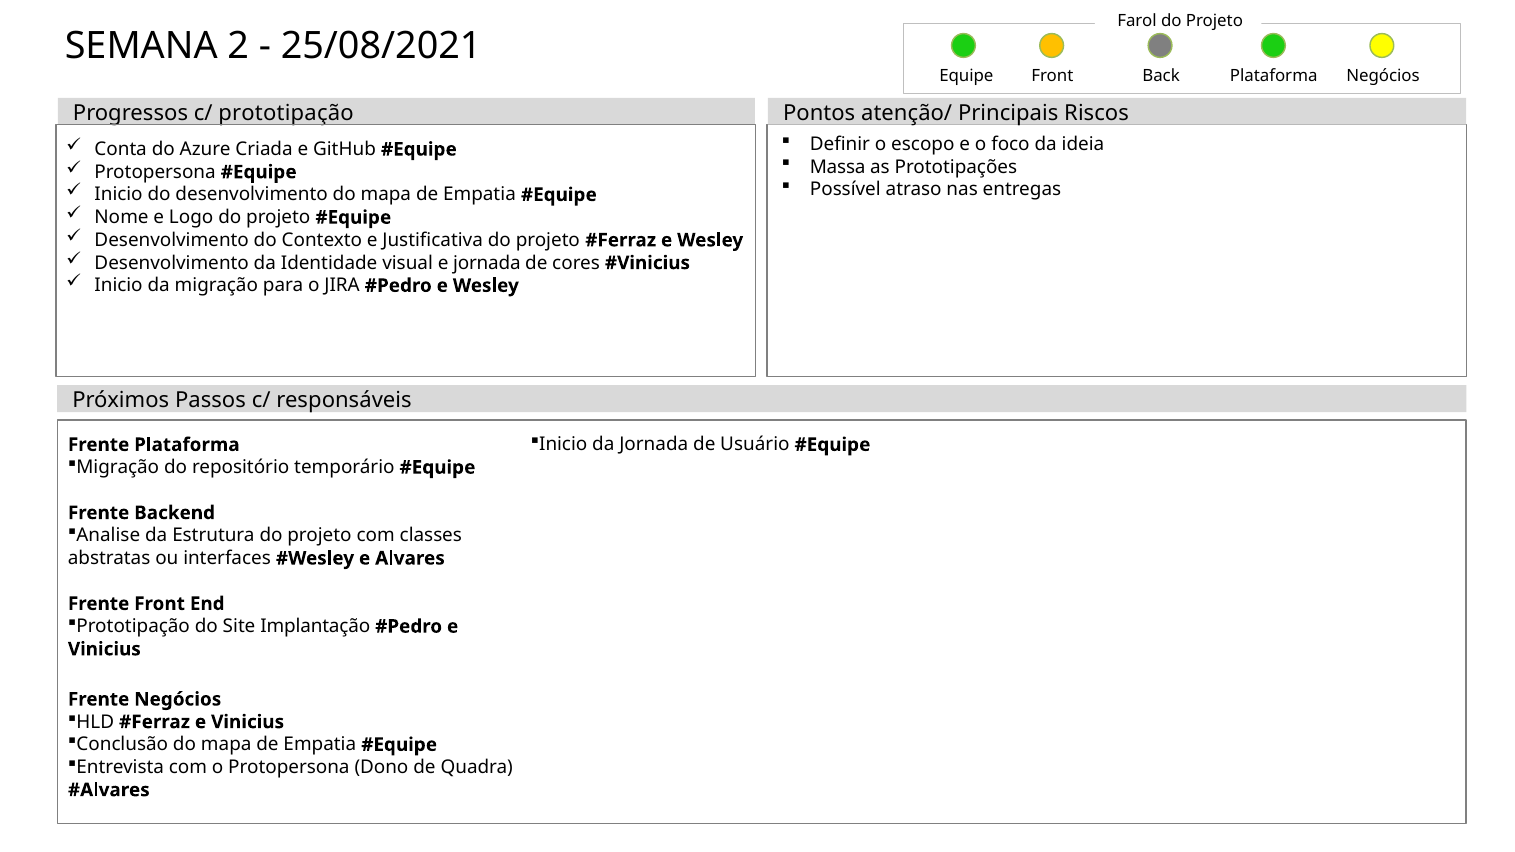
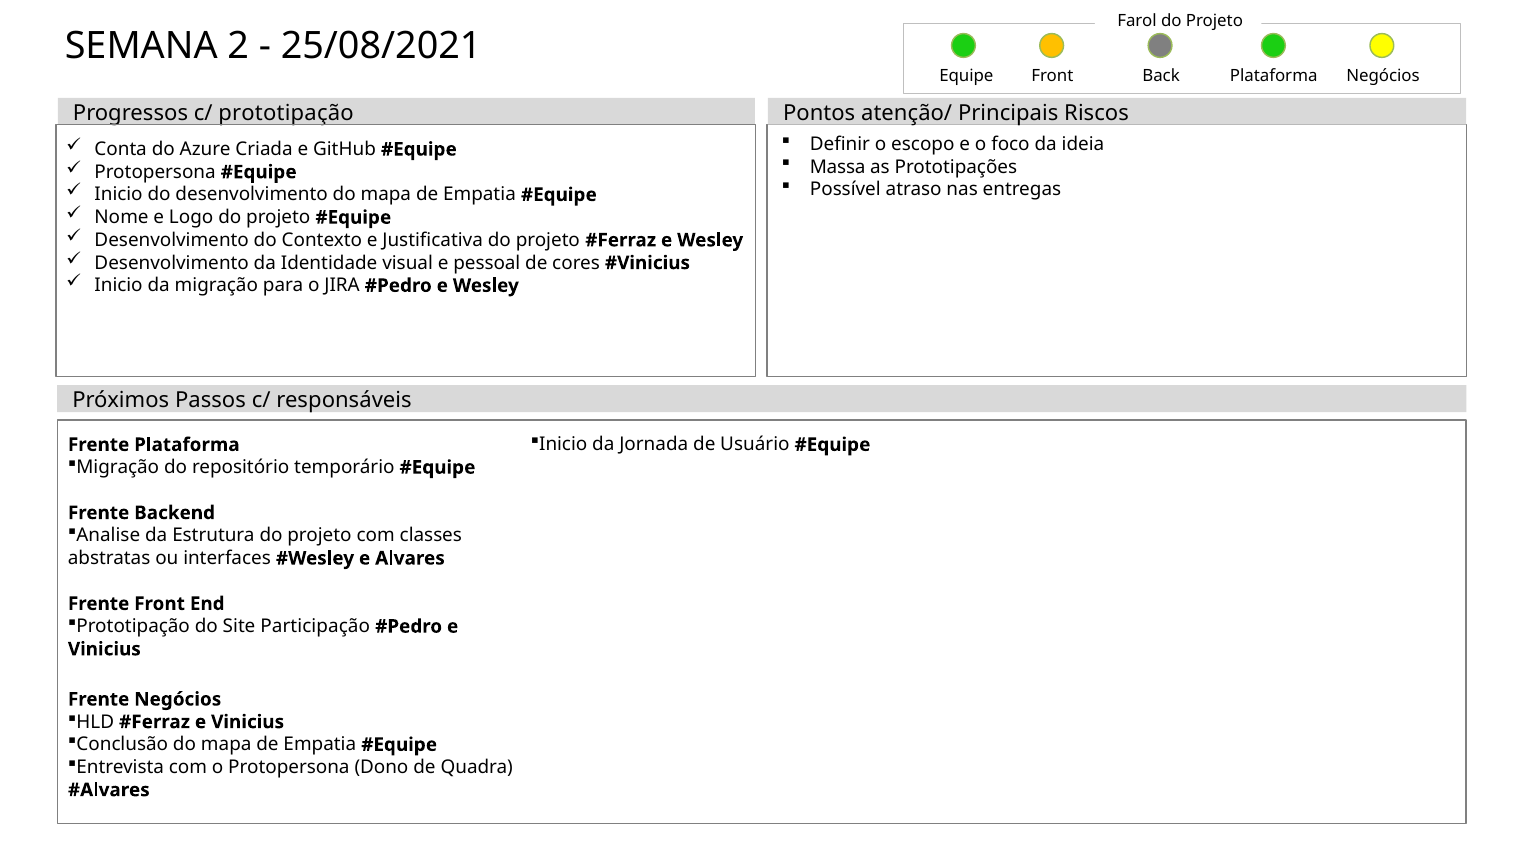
e jornada: jornada -> pessoal (487, 263)
Implantação: Implantação -> Participação (315, 627)
